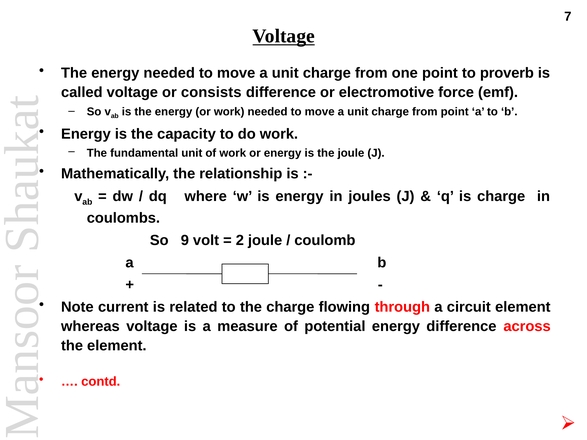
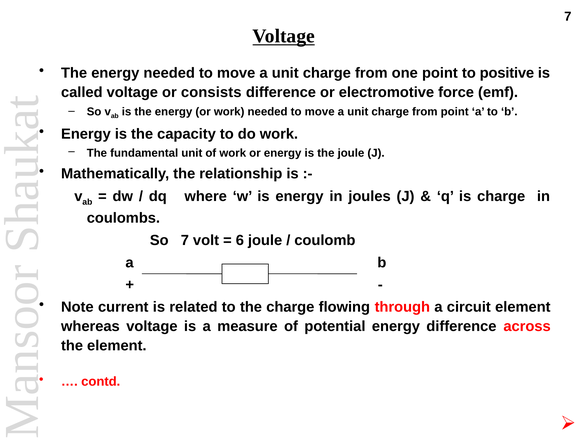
proverb: proverb -> positive (507, 73)
So 9: 9 -> 7 (185, 240)
2: 2 -> 6 (240, 240)
